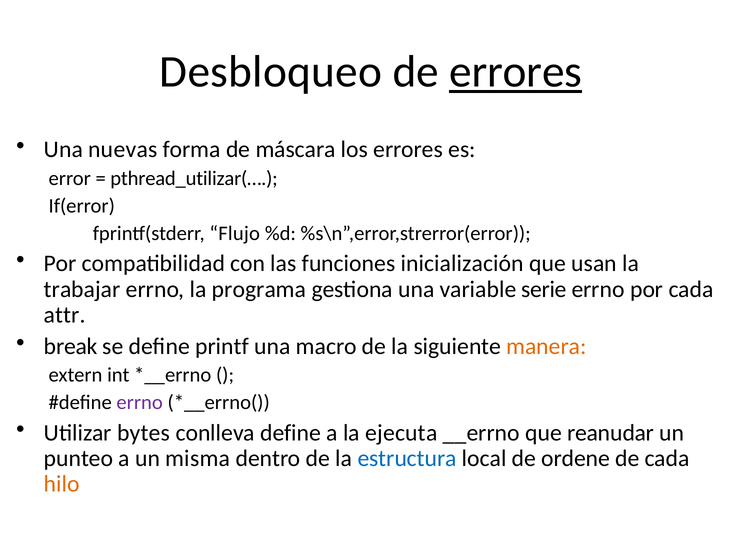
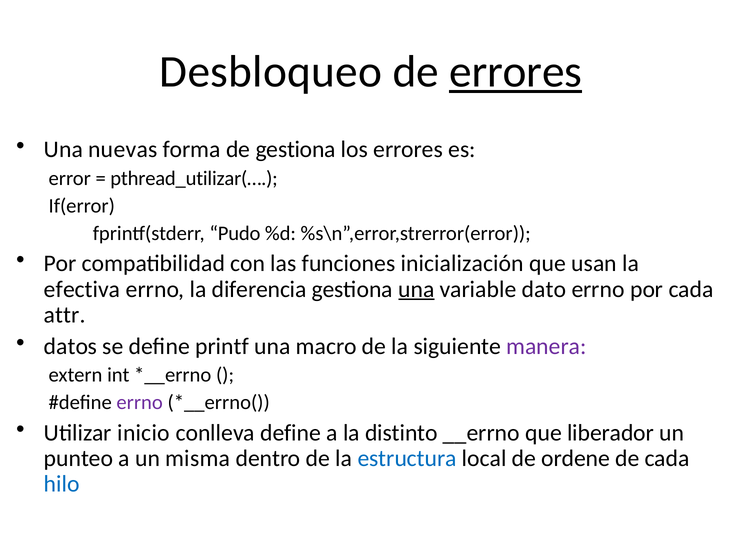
de máscara: máscara -> gestiona (296, 149)
Flujo: Flujo -> Pudo (235, 233)
trabajar: trabajar -> efectiva (82, 289)
programa: programa -> diferencia (259, 289)
una underline: none -> present (416, 289)
serie: serie -> dato (544, 289)
break: break -> datos (71, 346)
manera colour: orange -> purple (546, 346)
bytes: bytes -> inicio (144, 432)
ejecuta: ejecuta -> distinto (401, 432)
reanudar: reanudar -> liberador (611, 432)
hilo colour: orange -> blue (62, 484)
